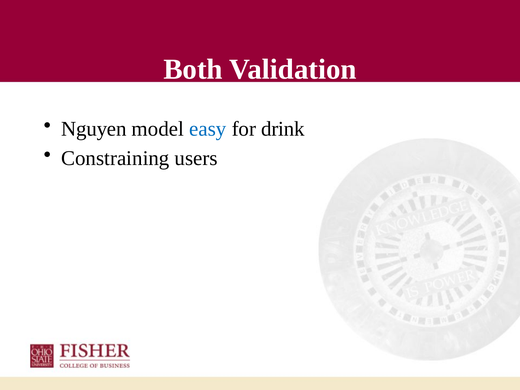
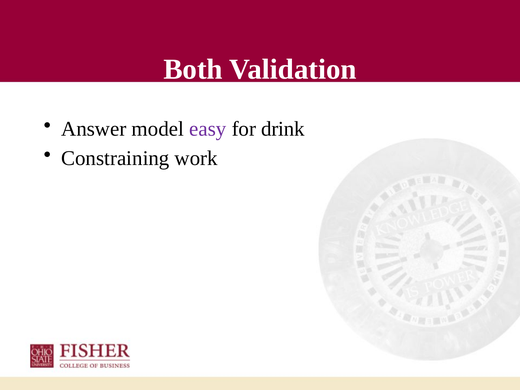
Nguyen: Nguyen -> Answer (94, 129)
easy colour: blue -> purple (208, 129)
users: users -> work (196, 158)
